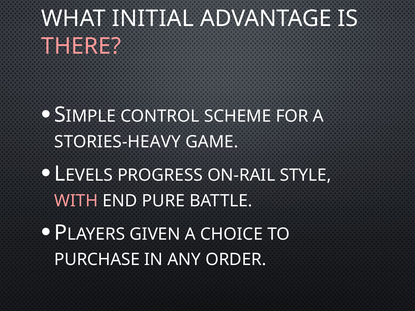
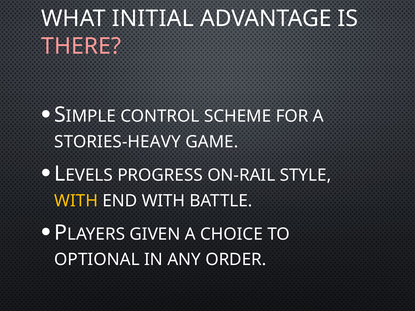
WITH colour: pink -> yellow (76, 201)
END PURE: PURE -> WITH (163, 201)
PURCHASE: PURCHASE -> OPTIONAL (97, 260)
